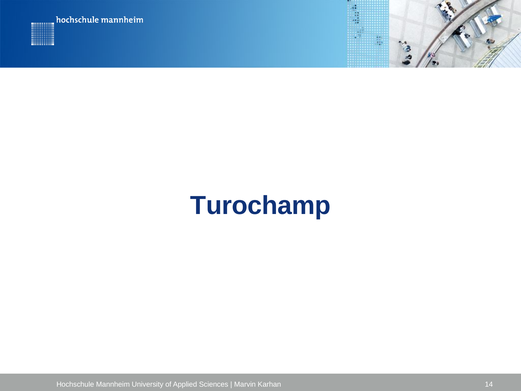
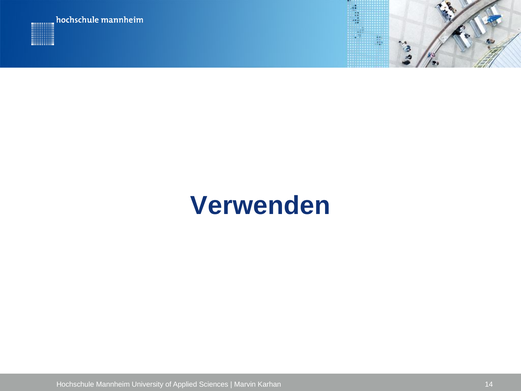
Turochamp: Turochamp -> Verwenden (260, 206)
